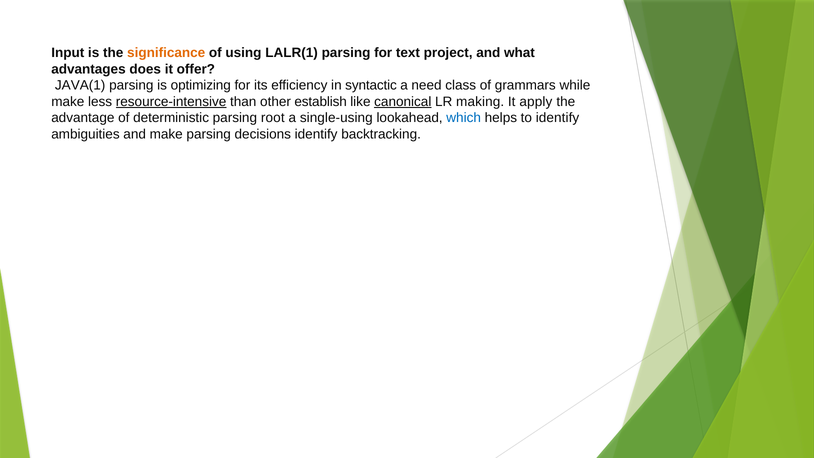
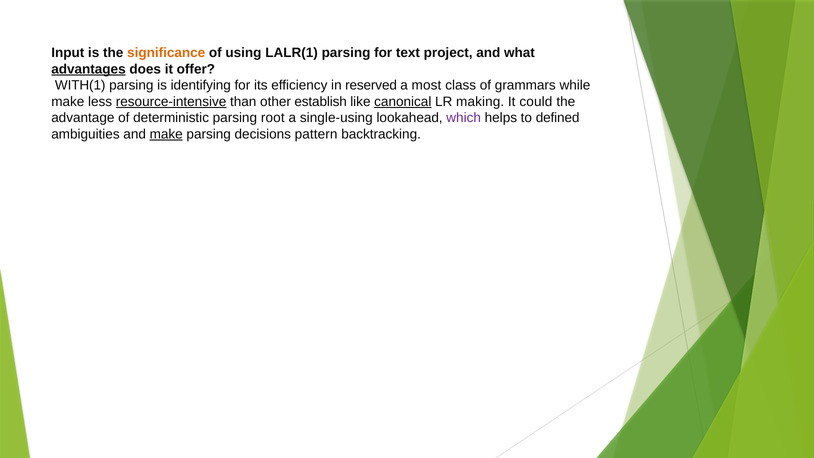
advantages underline: none -> present (88, 69)
JAVA(1: JAVA(1 -> WITH(1 (80, 85)
optimizing: optimizing -> identifying (201, 85)
syntactic: syntactic -> reserved (371, 85)
need: need -> most (426, 85)
apply: apply -> could (536, 102)
which colour: blue -> purple (464, 118)
to identify: identify -> defined (558, 118)
make underline: none -> present (166, 134)
decisions identify: identify -> pattern (316, 134)
